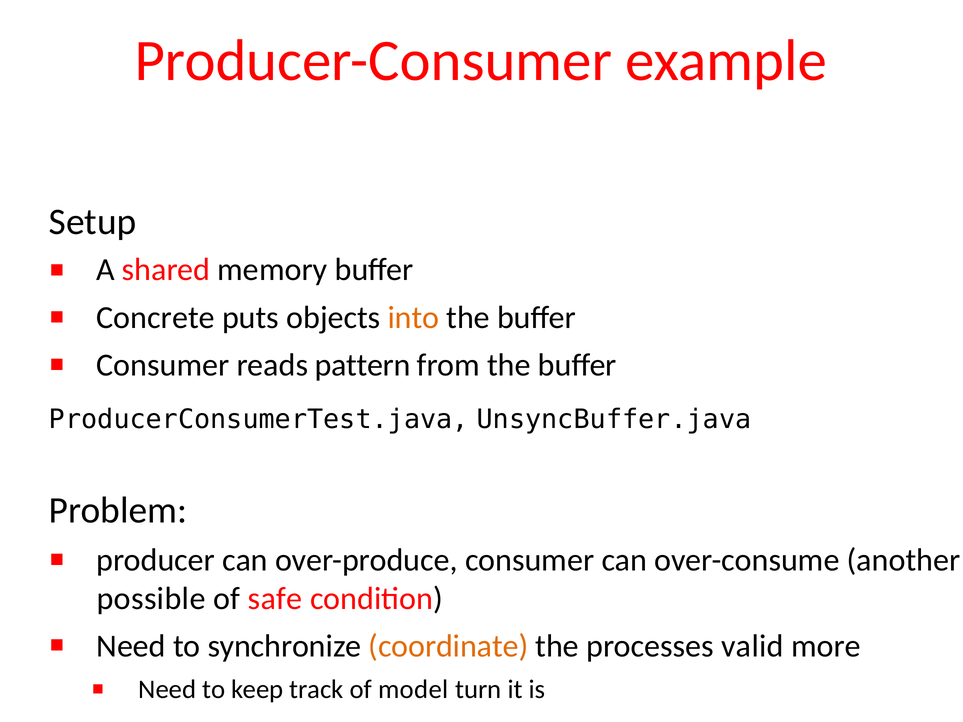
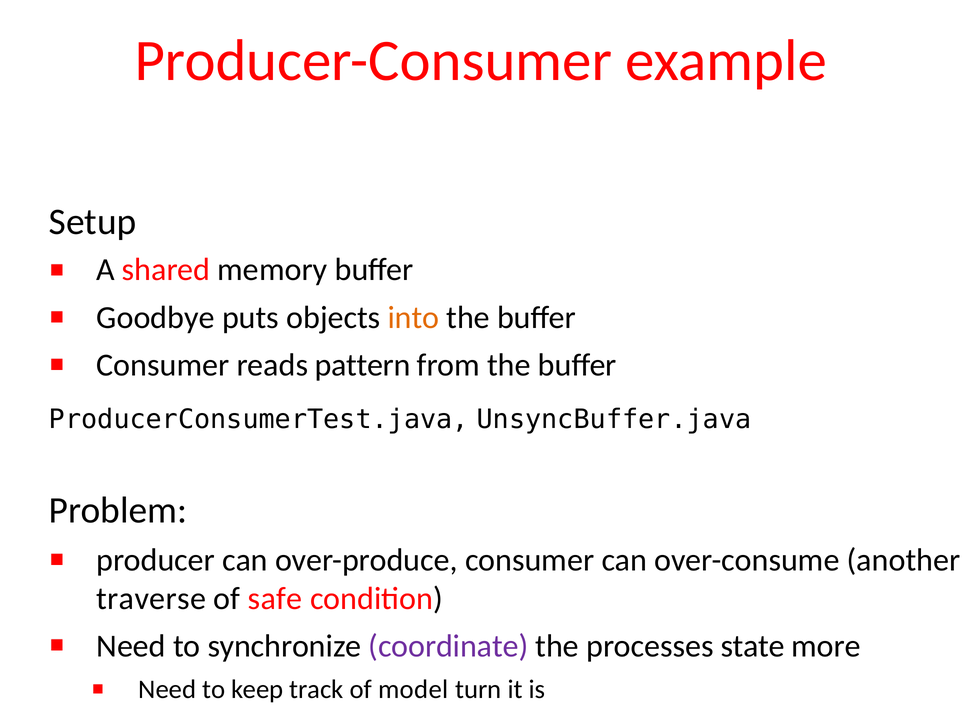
Concrete: Concrete -> Goodbye (156, 318)
possible: possible -> traverse (151, 599)
coordinate colour: orange -> purple (448, 646)
valid: valid -> state (753, 646)
